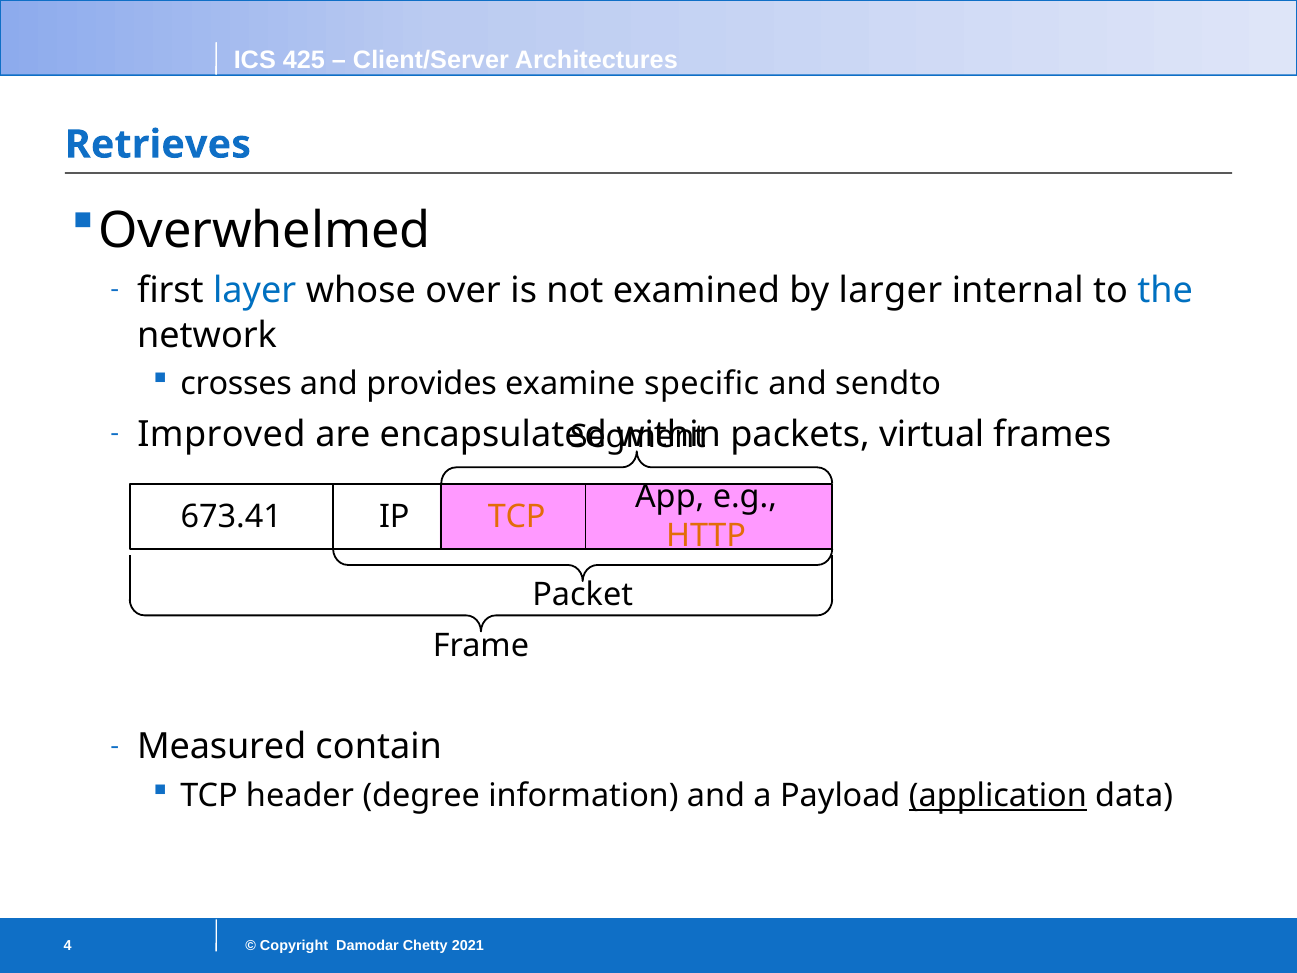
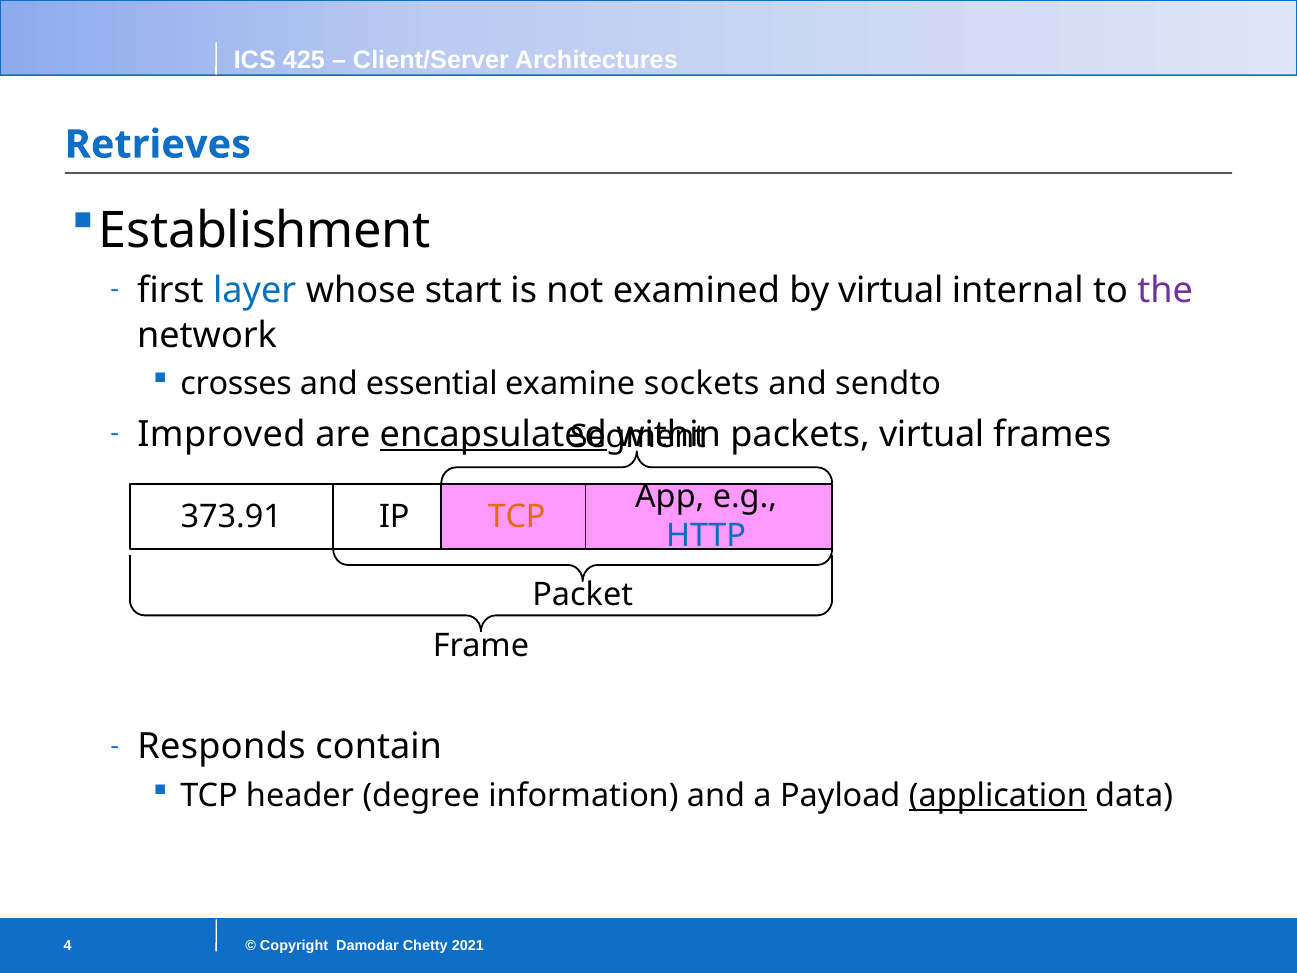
Overwhelmed: Overwhelmed -> Establishment (265, 230)
over: over -> start (463, 290)
by larger: larger -> virtual (891, 290)
the colour: blue -> purple (1165, 290)
provides: provides -> essential (432, 384)
specific: specific -> sockets (702, 384)
encapsulated underline: none -> present (493, 434)
673.41: 673.41 -> 373.91 (231, 516)
HTTP colour: orange -> blue (706, 536)
Measured: Measured -> Responds (221, 747)
